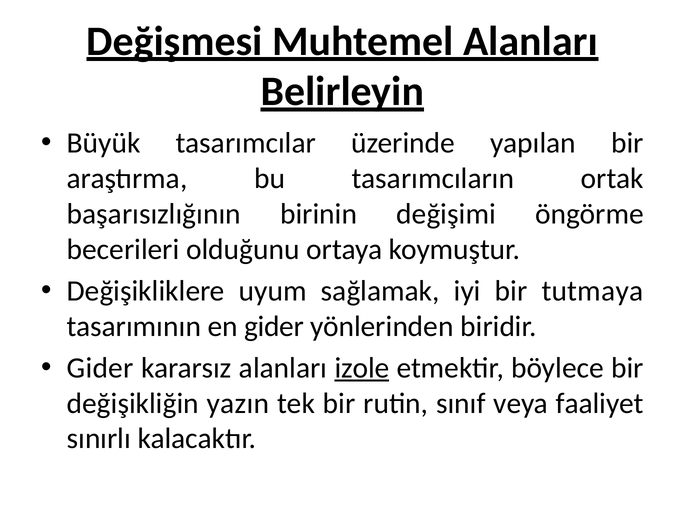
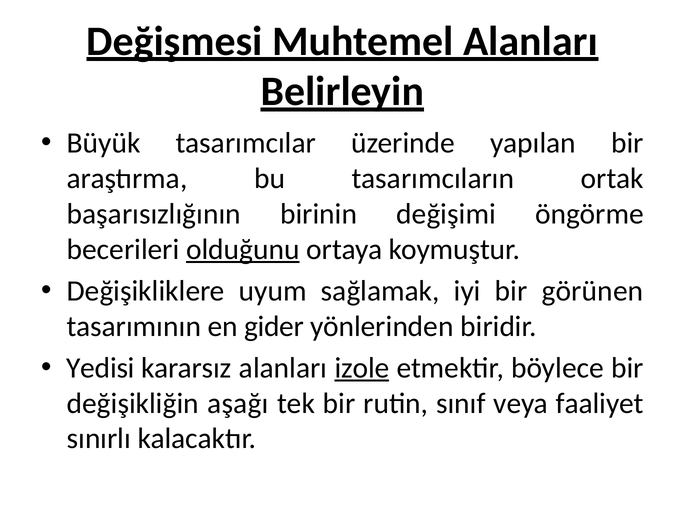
olduğunu underline: none -> present (243, 249)
tutmaya: tutmaya -> görünen (592, 291)
Gider: Gider -> Yedisi (100, 368)
yazın: yazın -> aşağı (238, 403)
